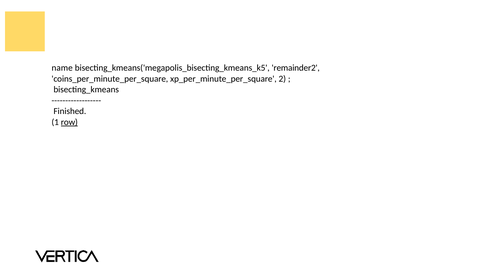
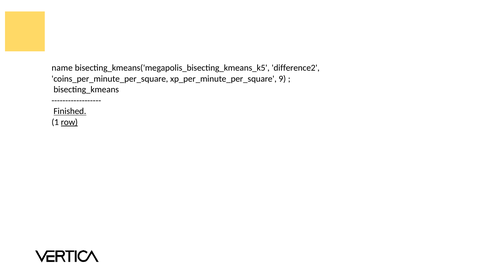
remainder2: remainder2 -> difference2 (296, 68)
2: 2 -> 9 (282, 79)
Finished underline: none -> present (70, 111)
